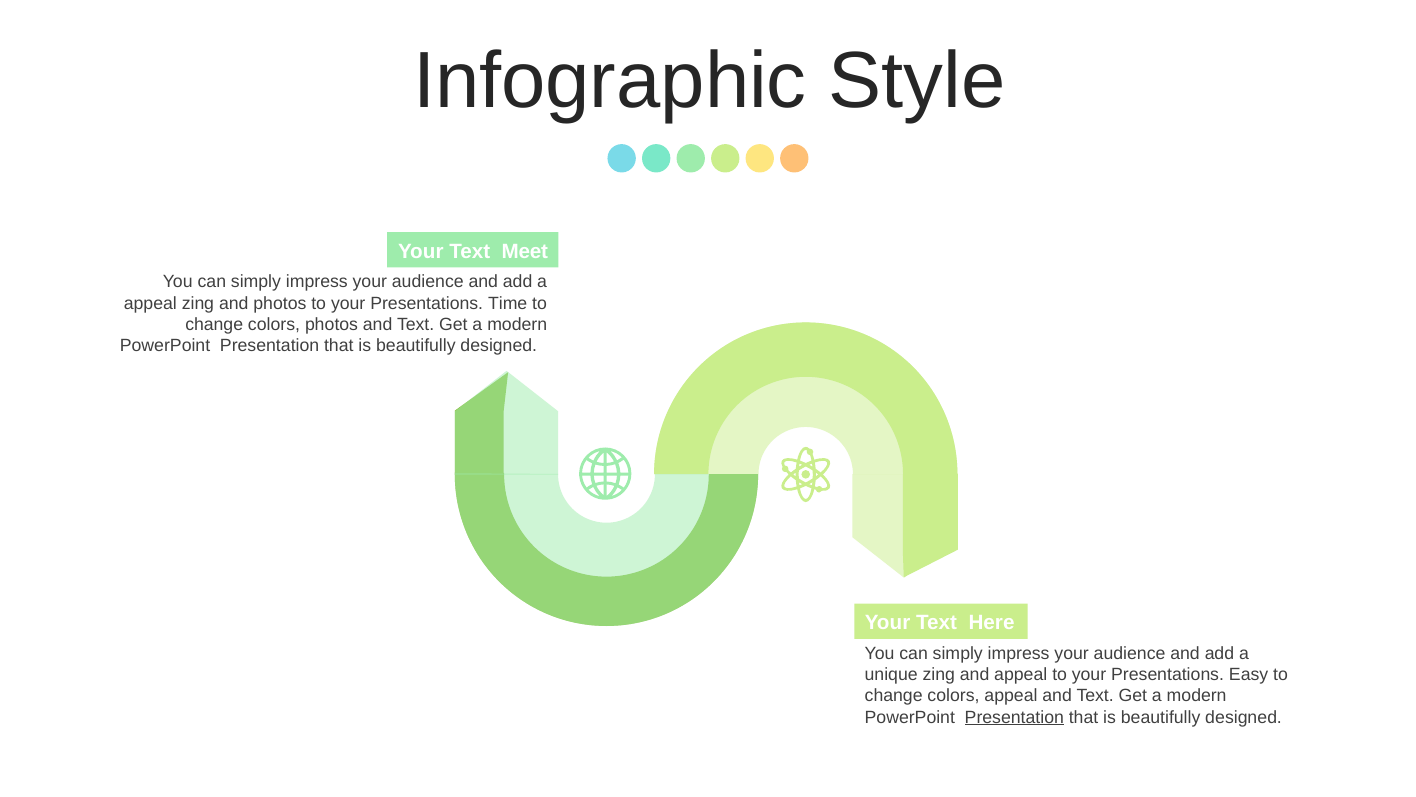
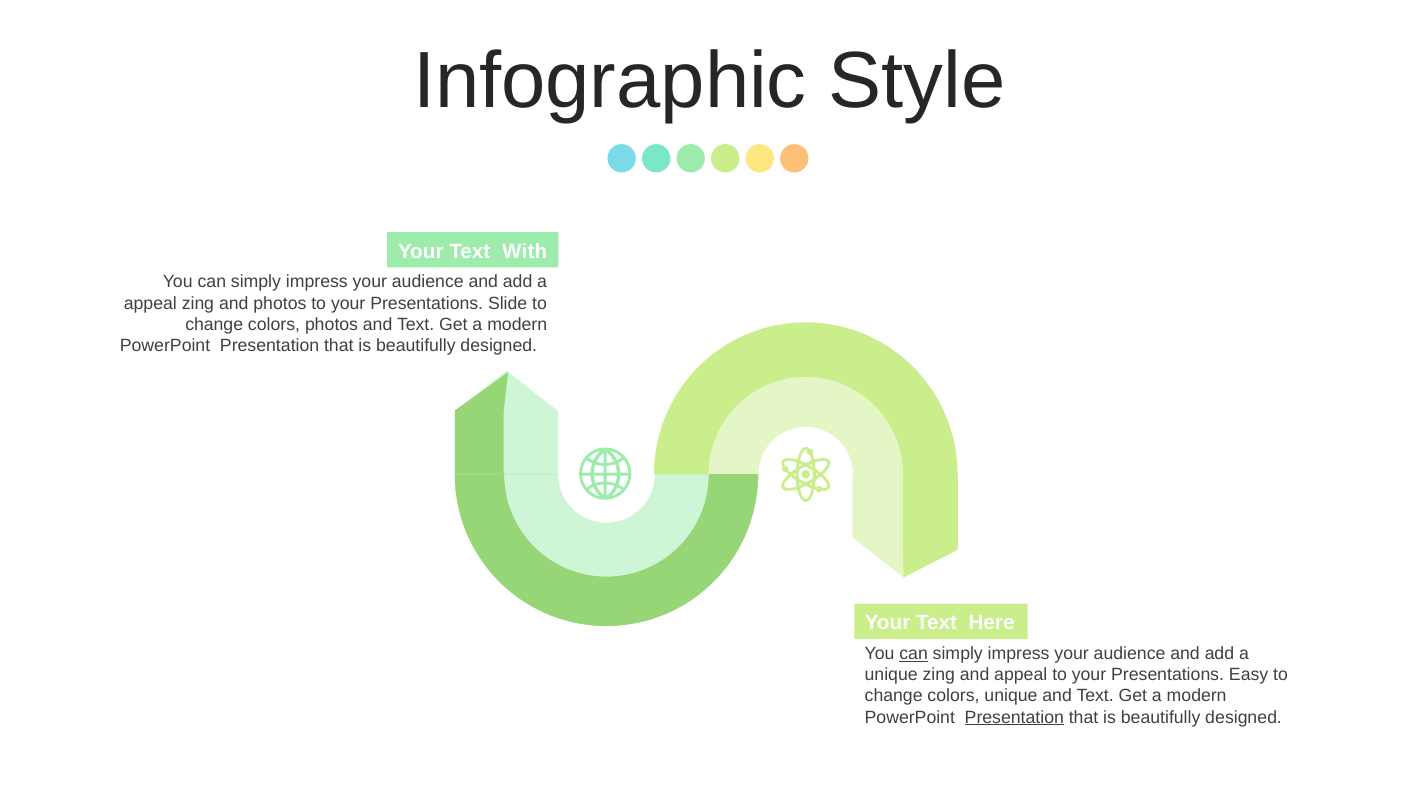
Meet: Meet -> With (525, 251)
Time: Time -> Slide (508, 303)
can underline: none -> present (914, 653)
colors appeal: appeal -> unique (1011, 695)
